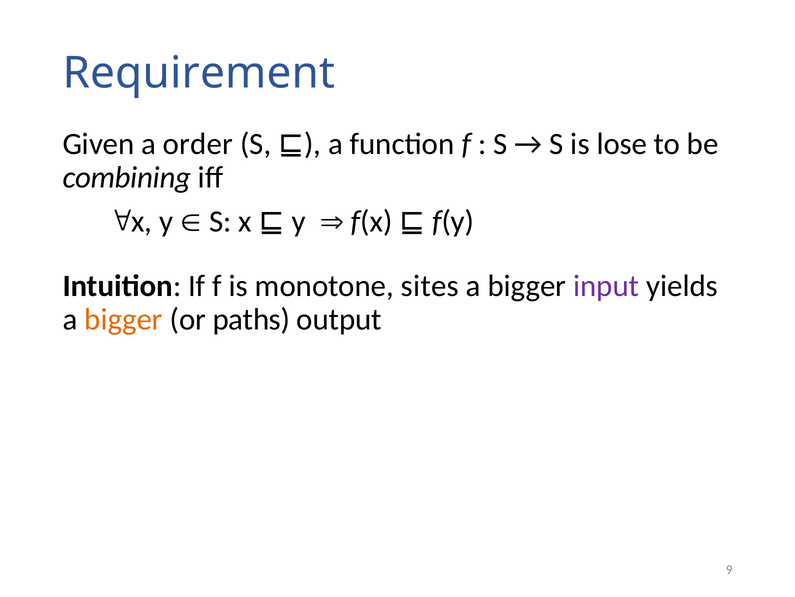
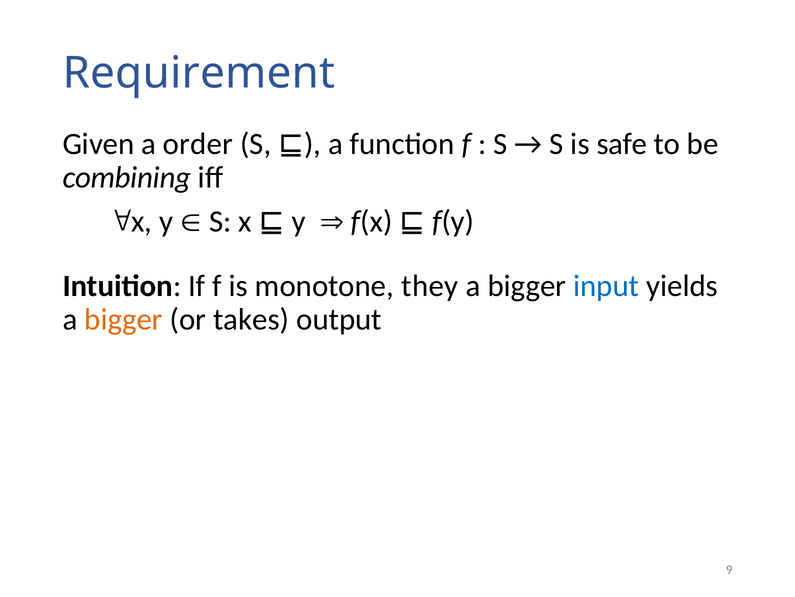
lose: lose -> safe (622, 144)
sites: sites -> they (430, 286)
input colour: purple -> blue (606, 286)
paths: paths -> takes (251, 319)
